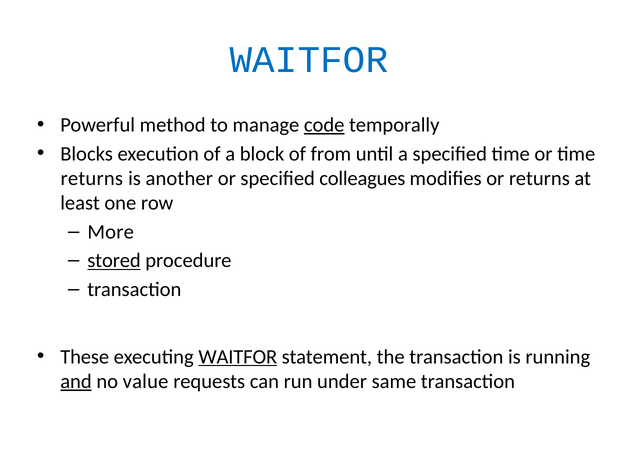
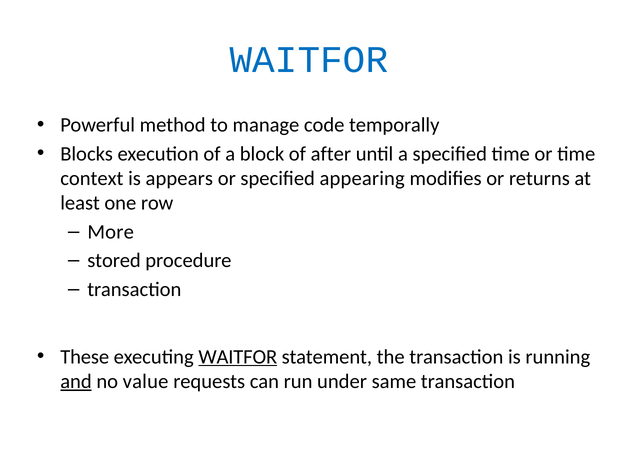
code underline: present -> none (324, 125)
from: from -> after (331, 154)
returns: returns -> context (92, 179)
another: another -> appears (179, 179)
colleagues: colleagues -> appearing (362, 179)
stored underline: present -> none (114, 261)
